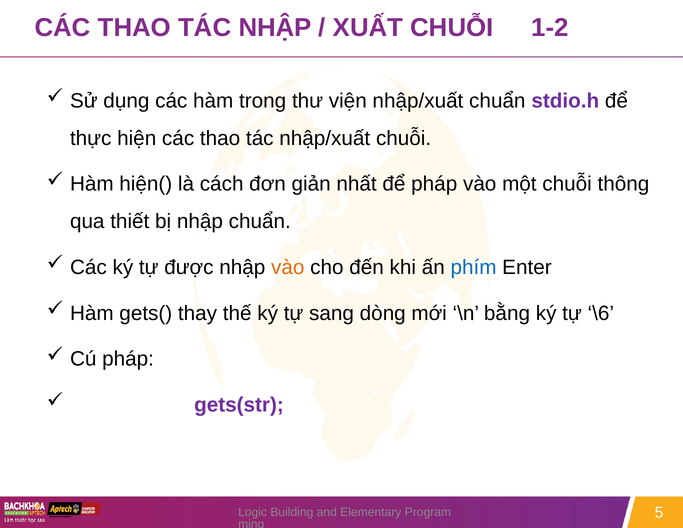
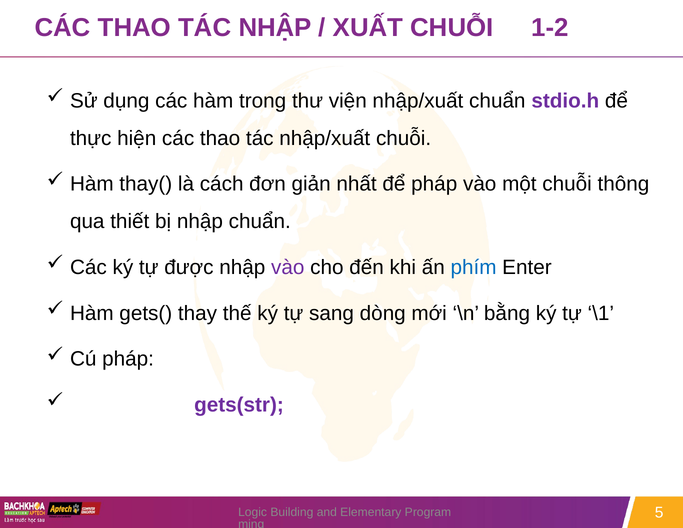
hiện(: hiện( -> thay( (146, 184)
vào colour: orange -> purple (288, 267)
\6: \6 -> \1 (601, 313)
